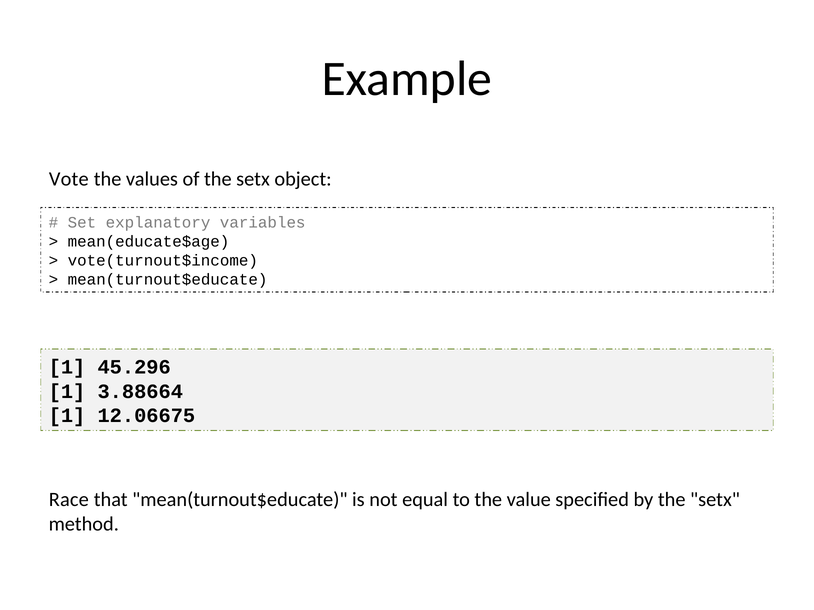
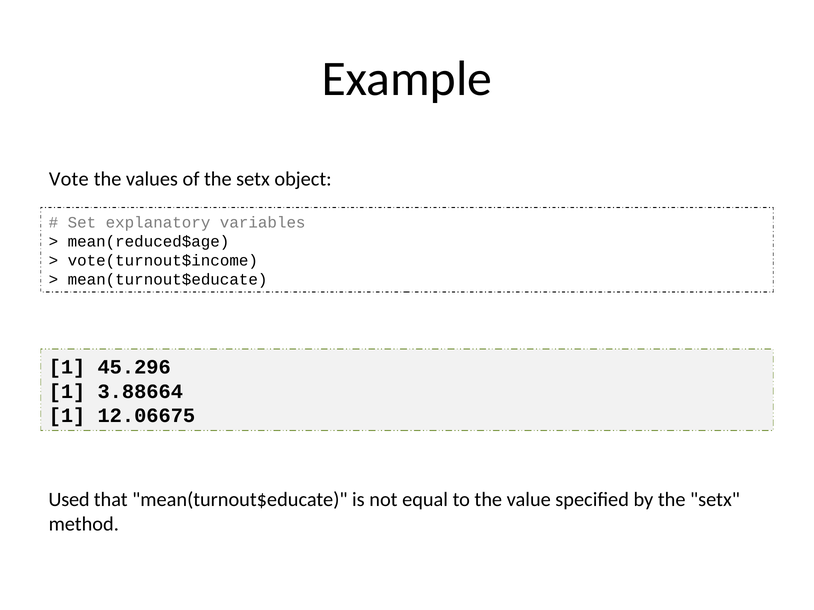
mean(educate$age: mean(educate$age -> mean(reduced$age (149, 242)
Race: Race -> Used (69, 500)
